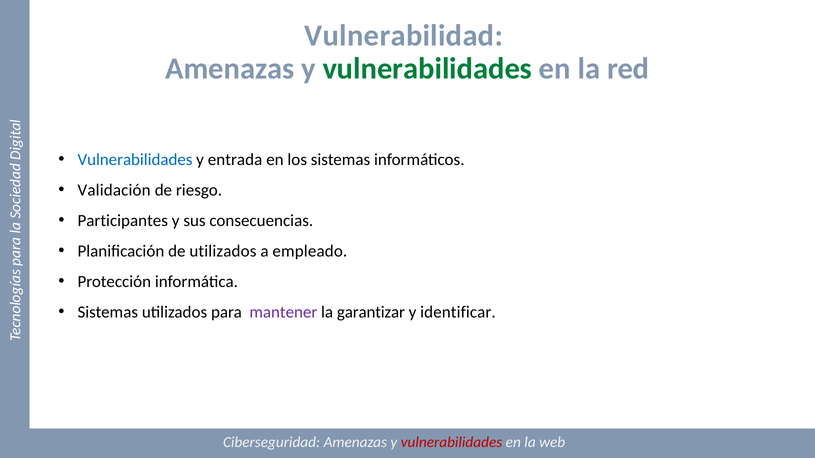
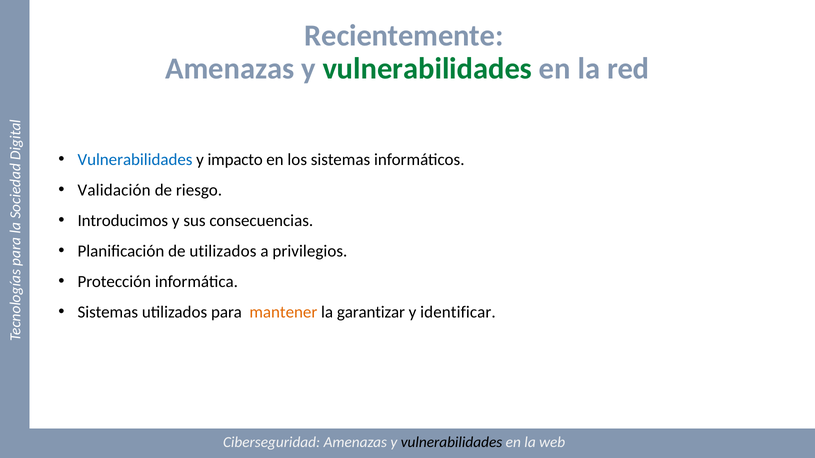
Vulnerabilidad: Vulnerabilidad -> Recientemente (404, 36)
entrada: entrada -> impacto (235, 160)
Participantes: Participantes -> Introducimos (123, 221)
empleado: empleado -> privilegios (310, 251)
mantener colour: purple -> orange (283, 313)
vulnerabilidades colour: red -> black (452, 443)
